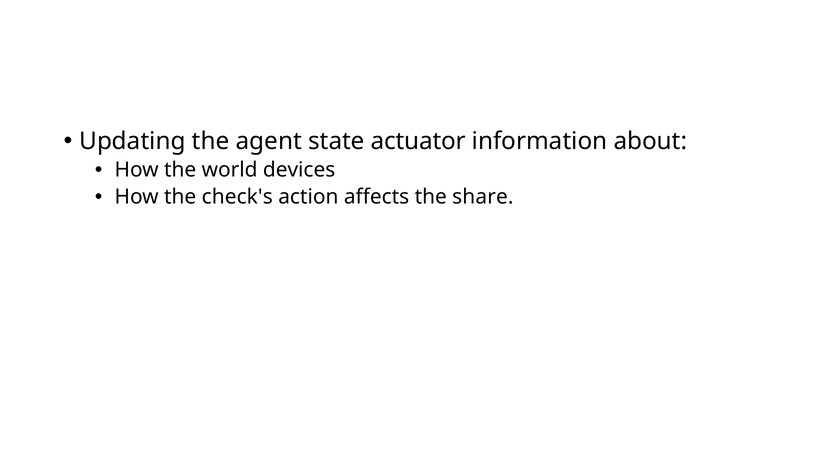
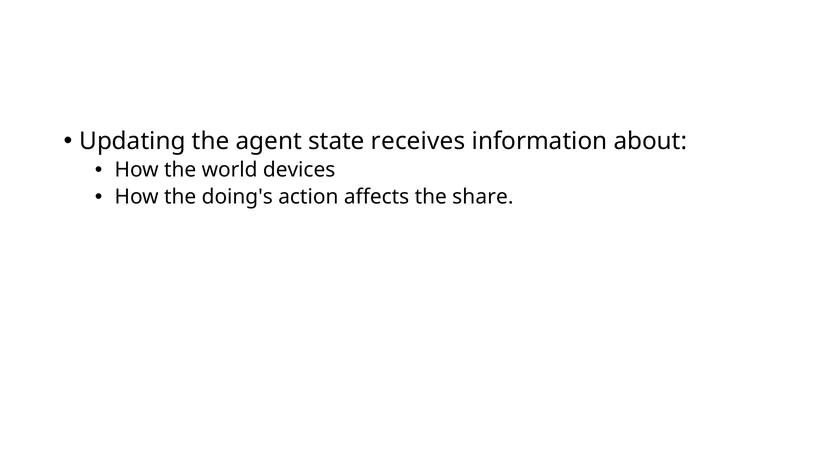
actuator: actuator -> receives (418, 141)
check's: check's -> doing's (237, 197)
